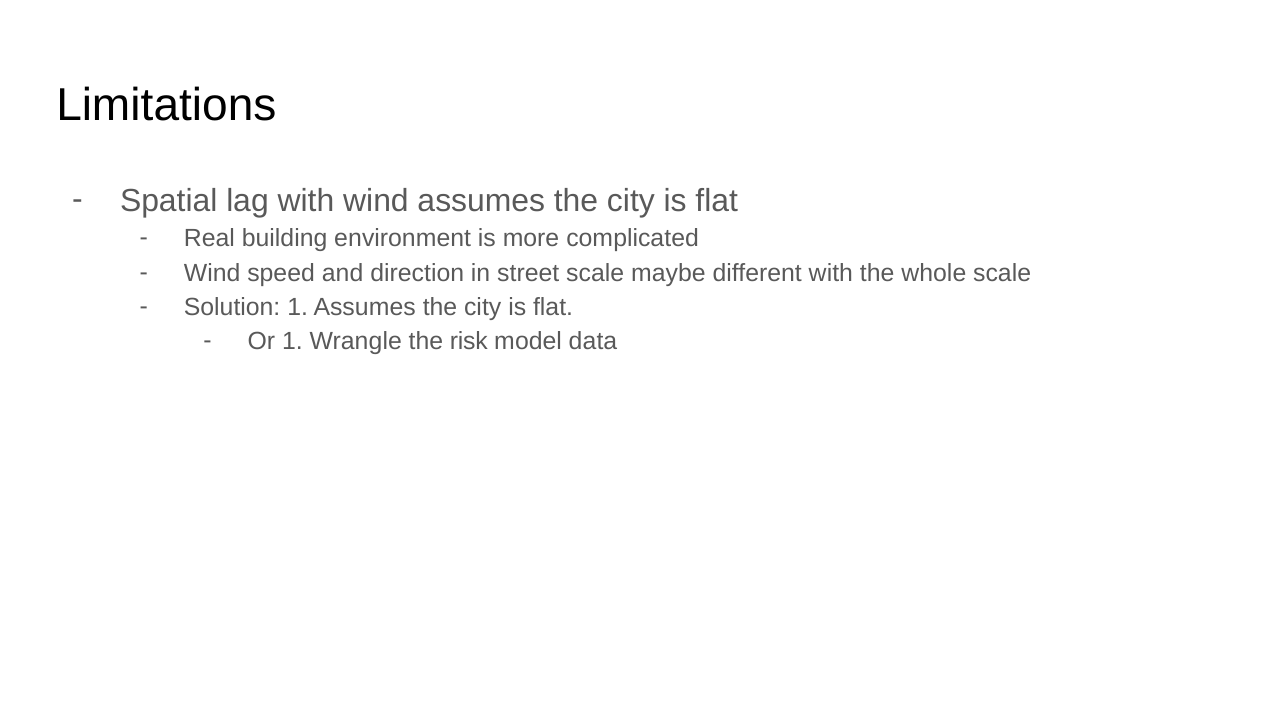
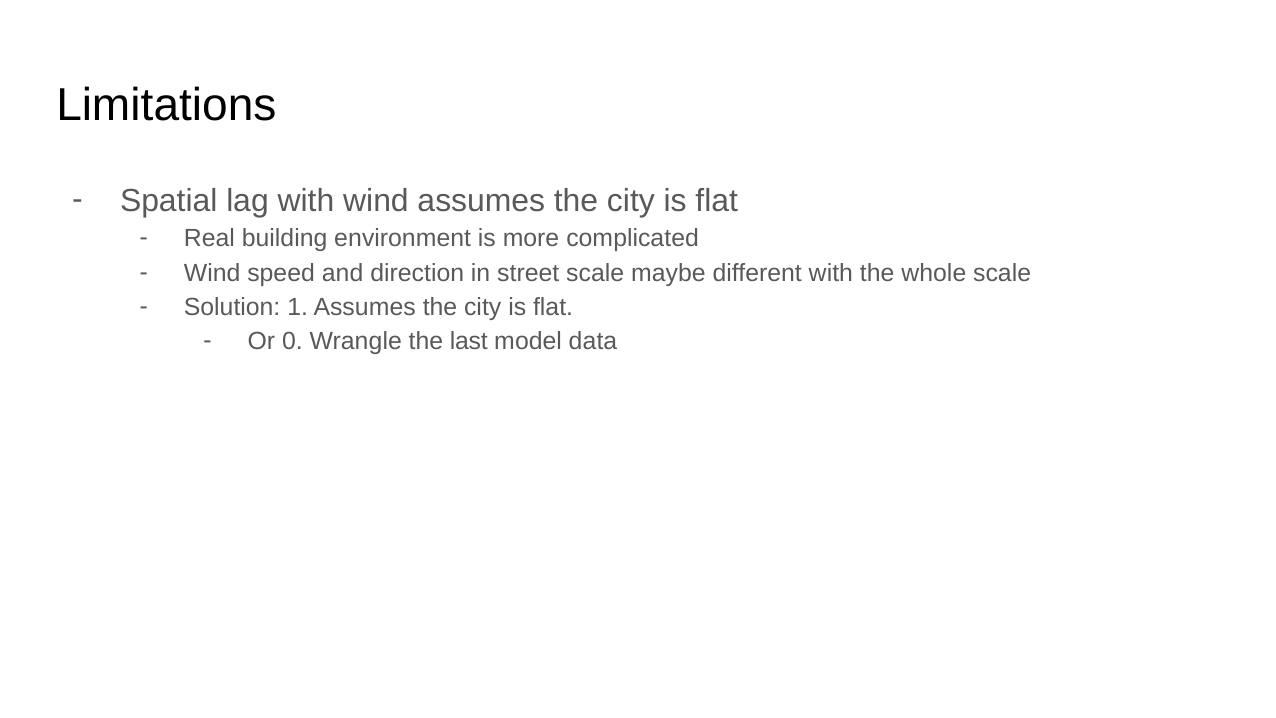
Or 1: 1 -> 0 (292, 342)
risk: risk -> last (469, 342)
